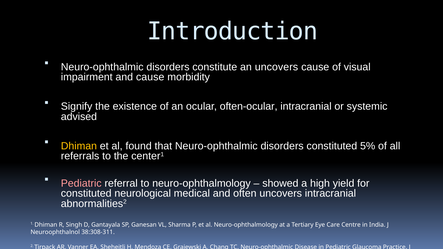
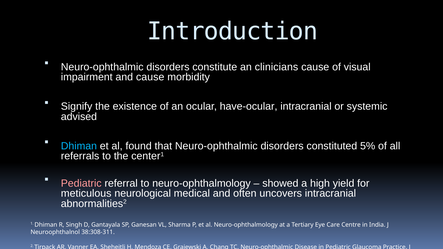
an uncovers: uncovers -> clinicians (276, 67)
often-ocular: often-ocular -> have-ocular (249, 107)
Dhiman colour: yellow -> light blue (79, 146)
constituted: constituted -> meticulous (86, 194)
